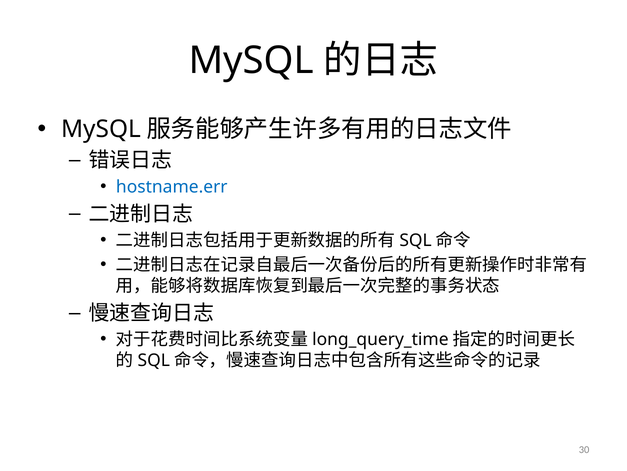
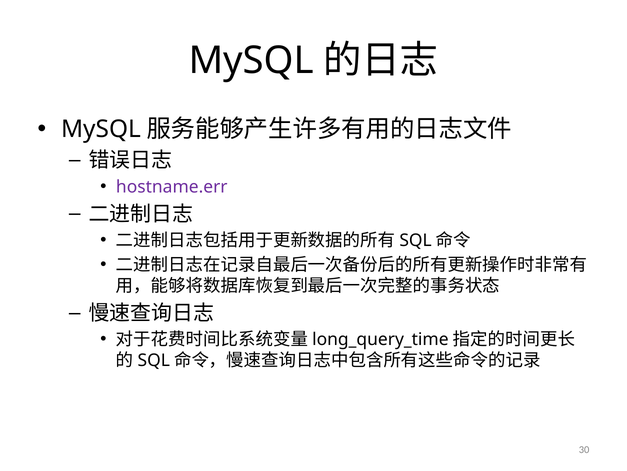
hostname.err colour: blue -> purple (172, 186)
